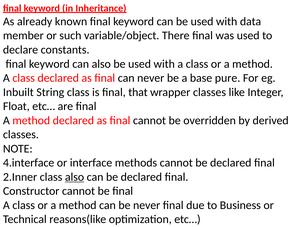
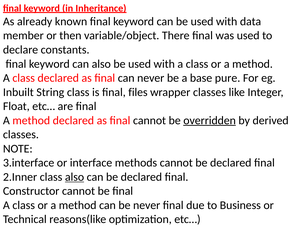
such: such -> then (70, 36)
that: that -> files (138, 92)
overridden underline: none -> present (210, 121)
4.interface: 4.interface -> 3.interface (29, 163)
